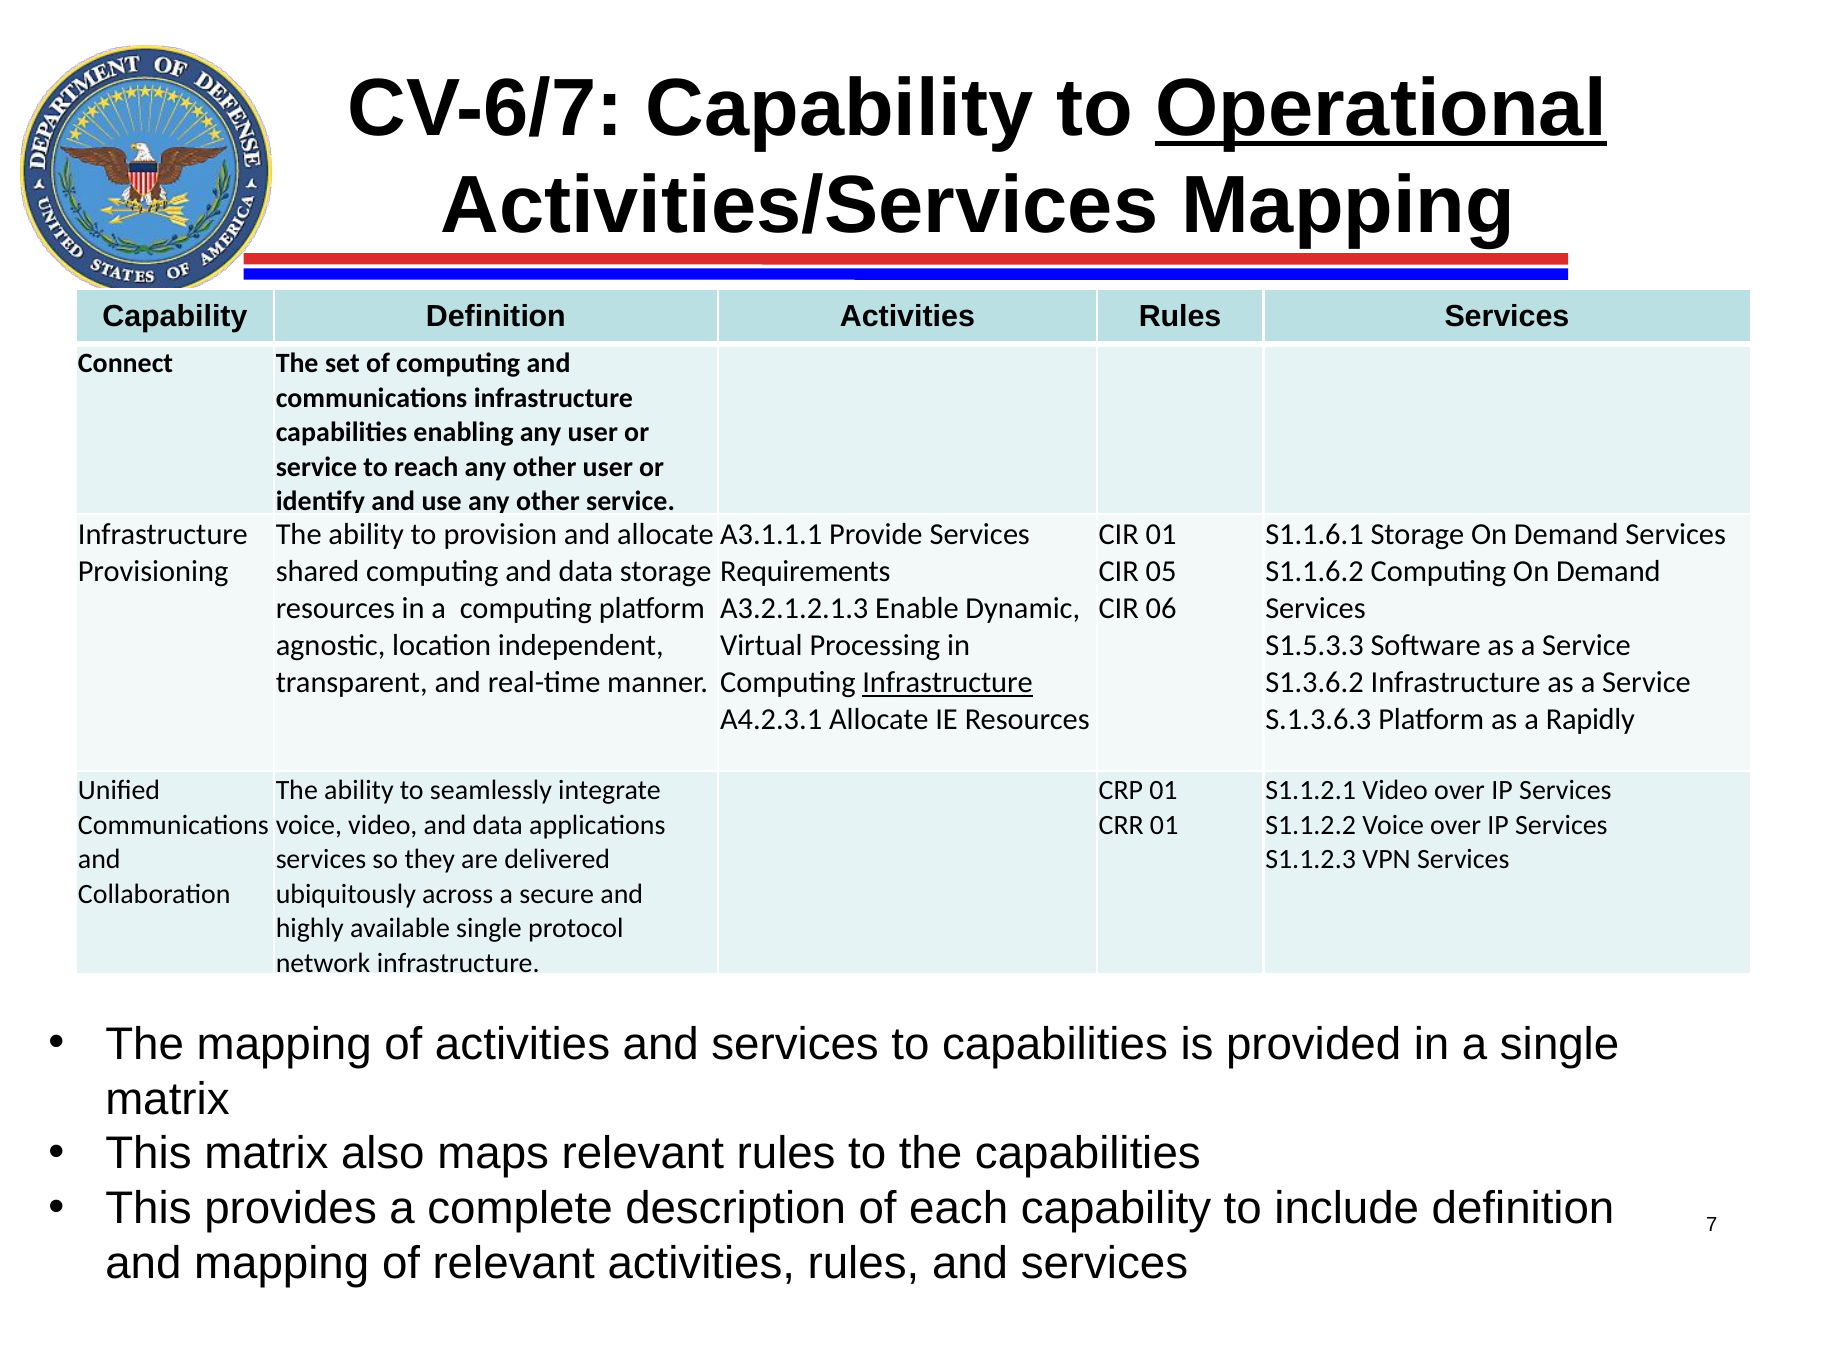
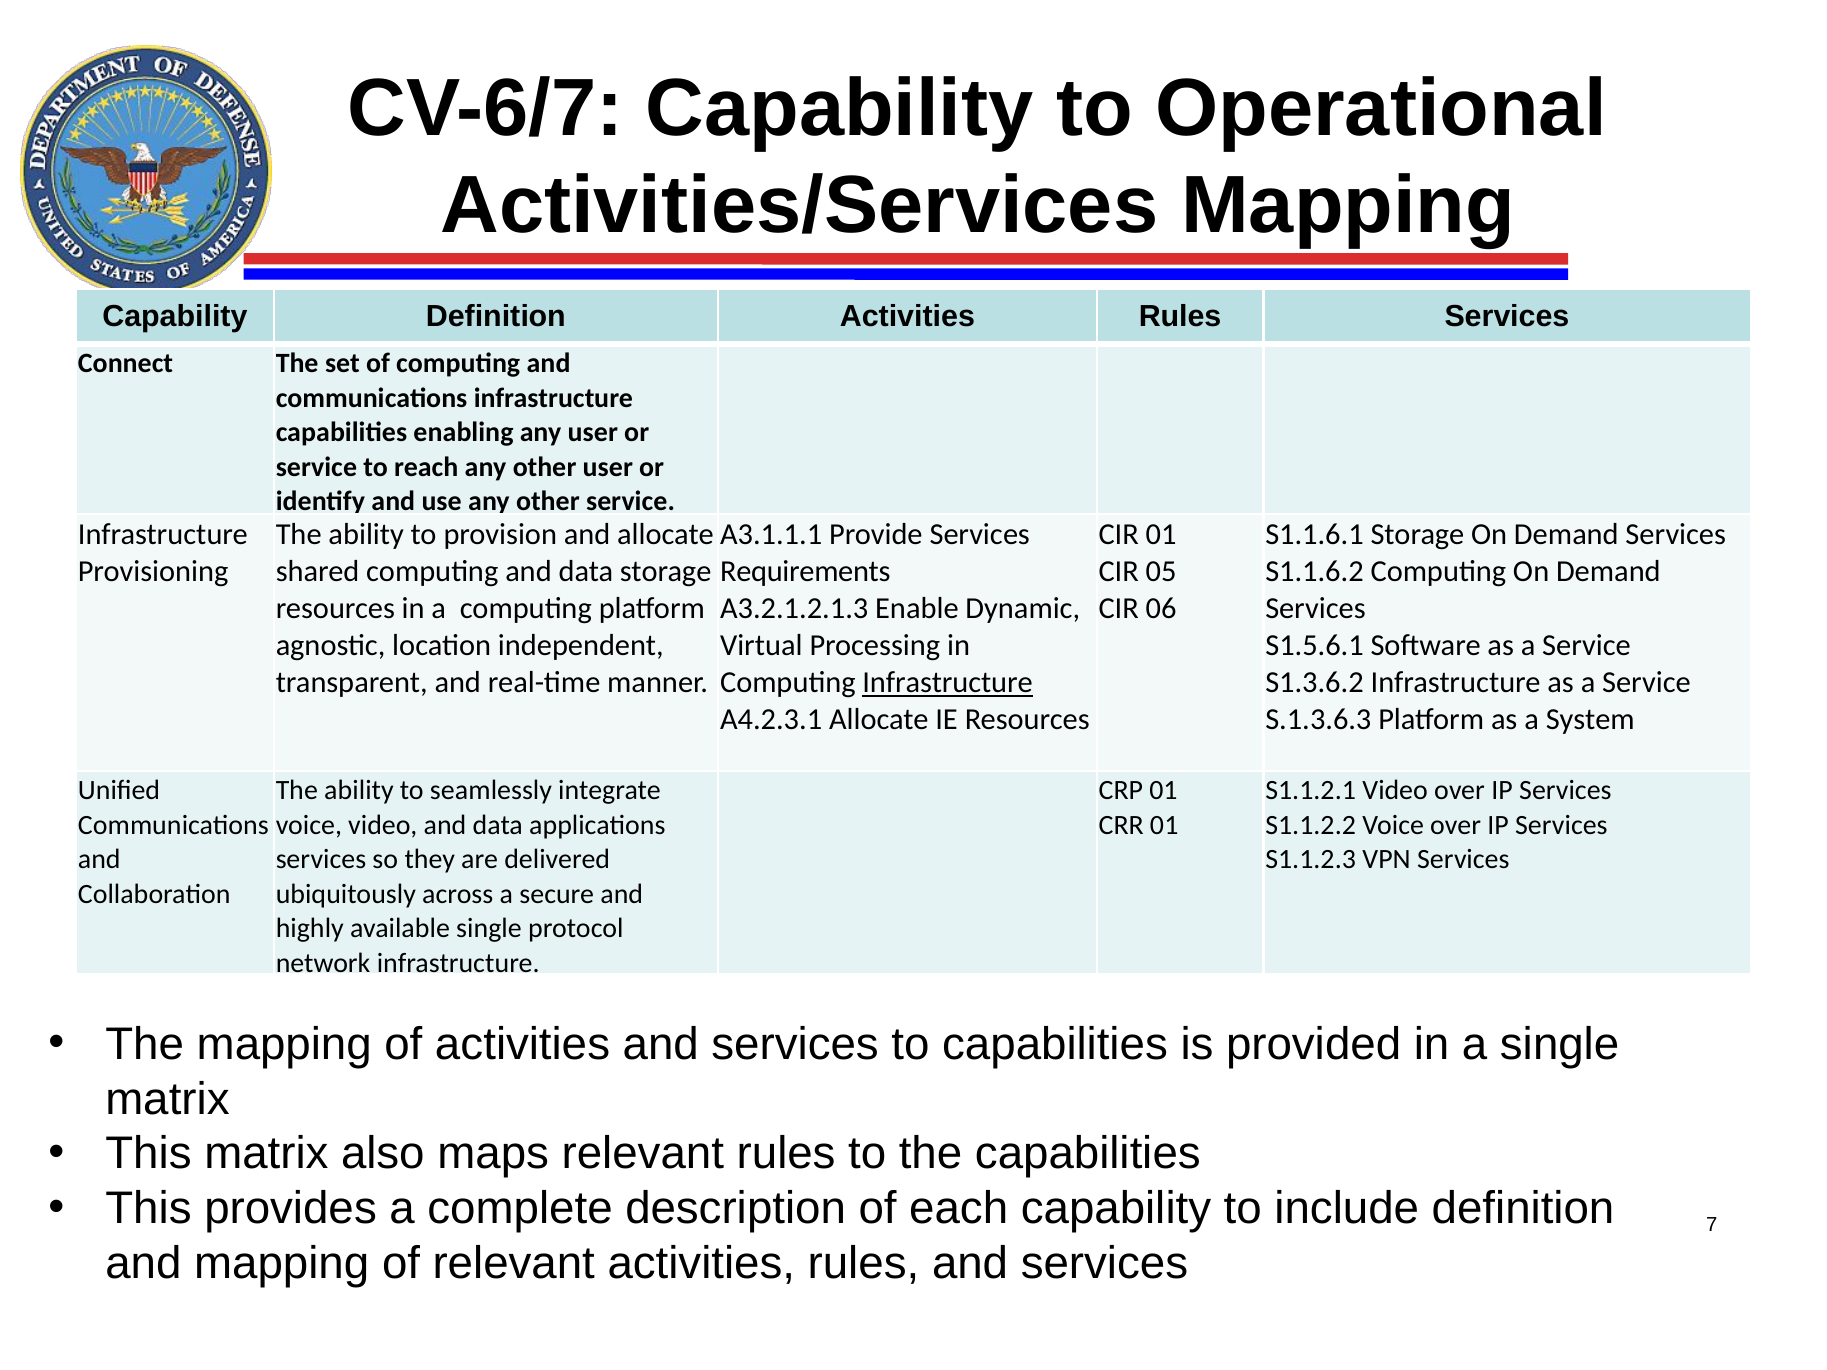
Operational underline: present -> none (1381, 109)
S1.5.3.3: S1.5.3.3 -> S1.5.6.1 (1315, 646)
Rapidly: Rapidly -> System (1590, 720)
